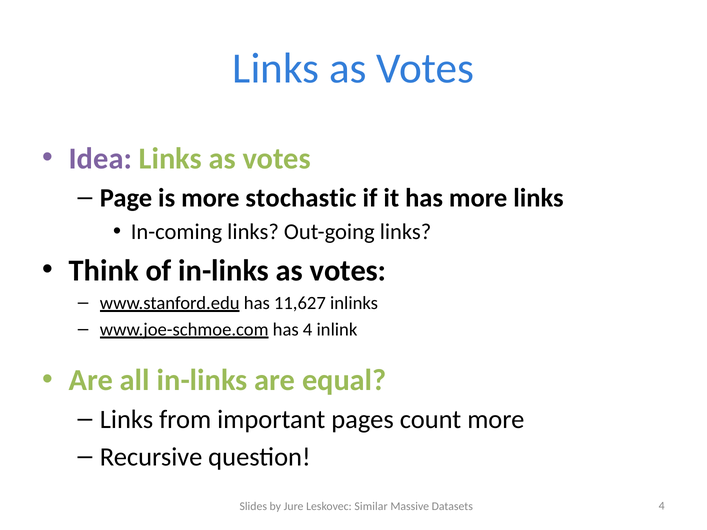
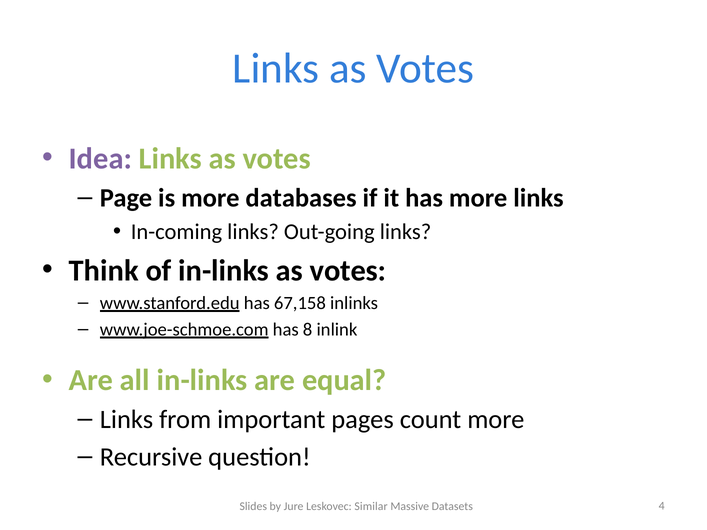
stochastic: stochastic -> databases (301, 198)
11,627: 11,627 -> 67,158 (300, 303)
has 4: 4 -> 8 (308, 330)
